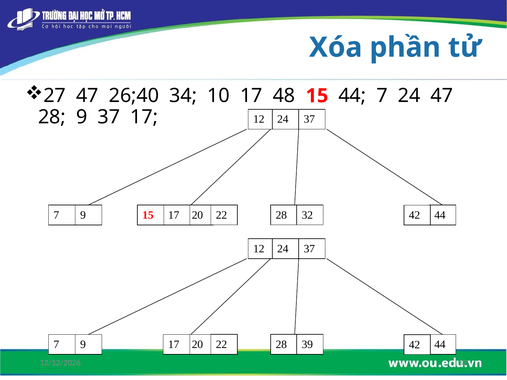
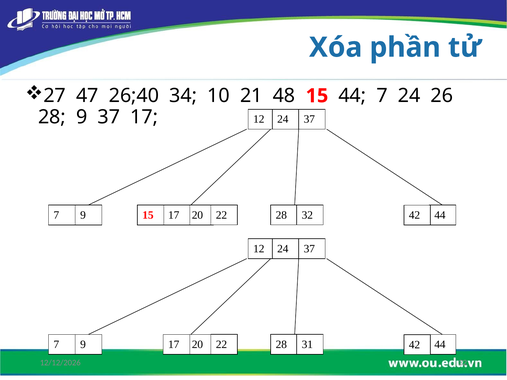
10 17: 17 -> 21 (251, 96)
24 47: 47 -> 26 (442, 96)
39: 39 -> 31 (307, 345)
